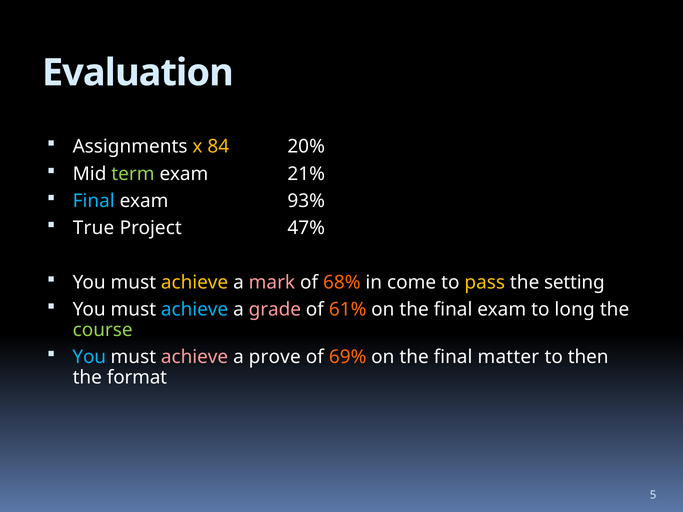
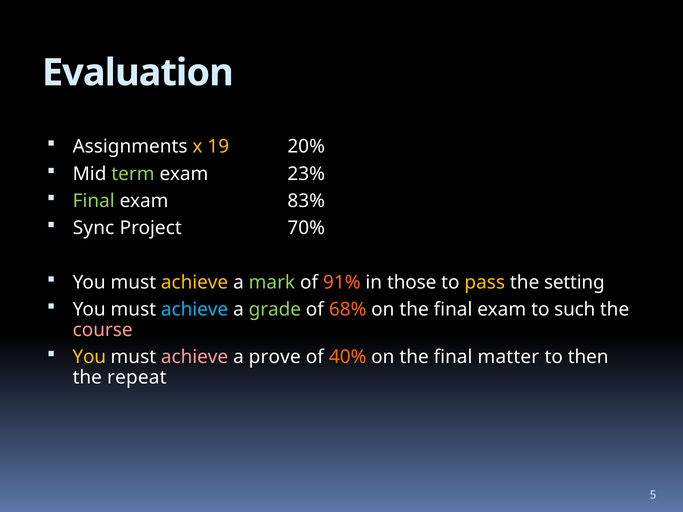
84: 84 -> 19 (218, 147)
21%: 21% -> 23% (306, 174)
Final colour: light blue -> light green (94, 201)
93%: 93% -> 83% (306, 201)
True: True -> Sync (94, 228)
47%: 47% -> 70% (306, 228)
mark colour: pink -> light green (272, 283)
68%: 68% -> 91% (342, 283)
come: come -> those (412, 283)
grade colour: pink -> light green (275, 310)
61%: 61% -> 68% (348, 310)
long: long -> such (575, 310)
course colour: light green -> pink (103, 330)
You colour: light blue -> yellow (89, 357)
69%: 69% -> 40% (348, 357)
format: format -> repeat (137, 378)
